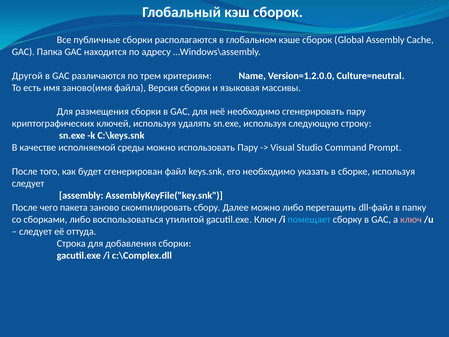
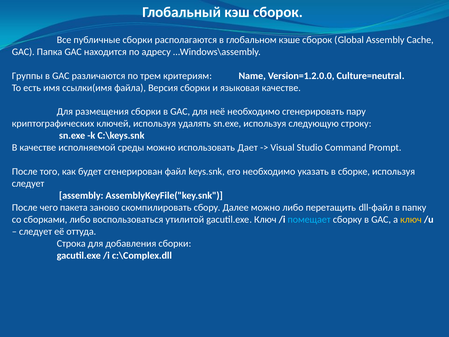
Другой: Другой -> Группы (27, 76)
заново(имя: заново(имя -> ссылки(имя (87, 88)
языковая массивы: массивы -> качестве (281, 88)
использовать Пару: Пару -> Дает (248, 148)
ключ colour: pink -> yellow (411, 219)
